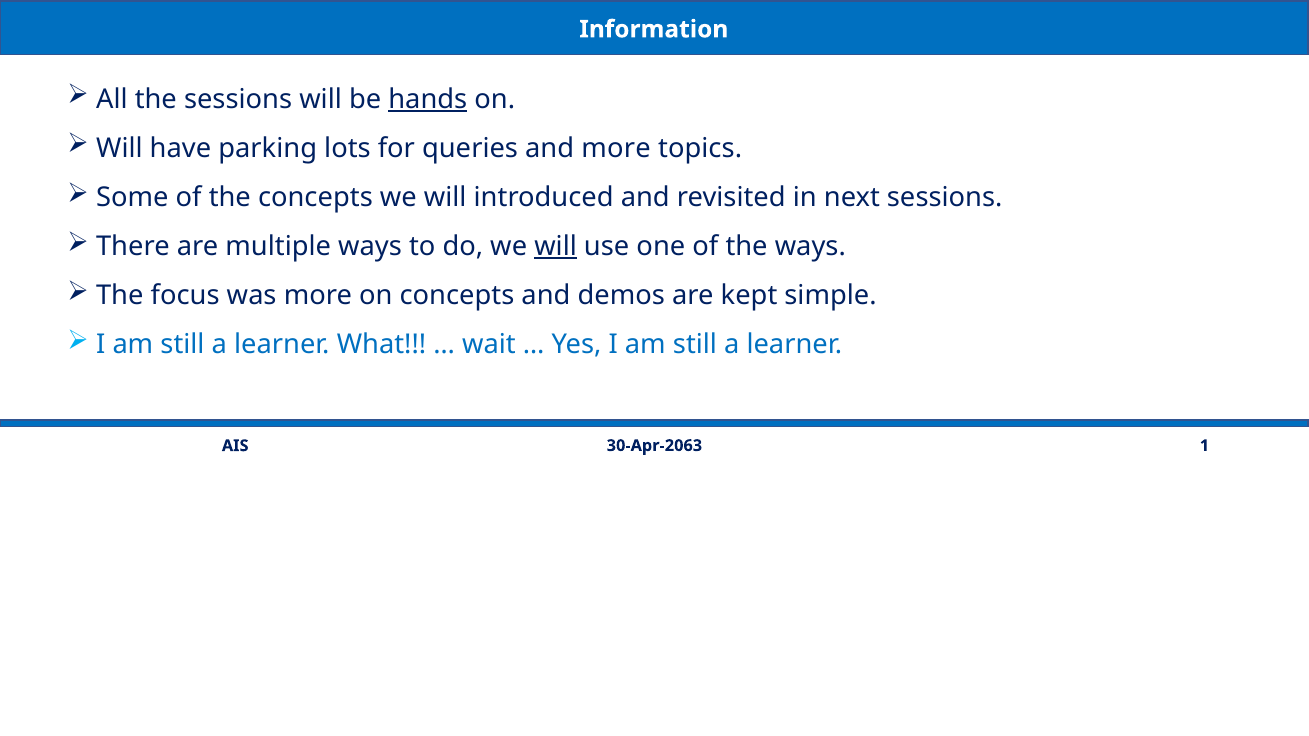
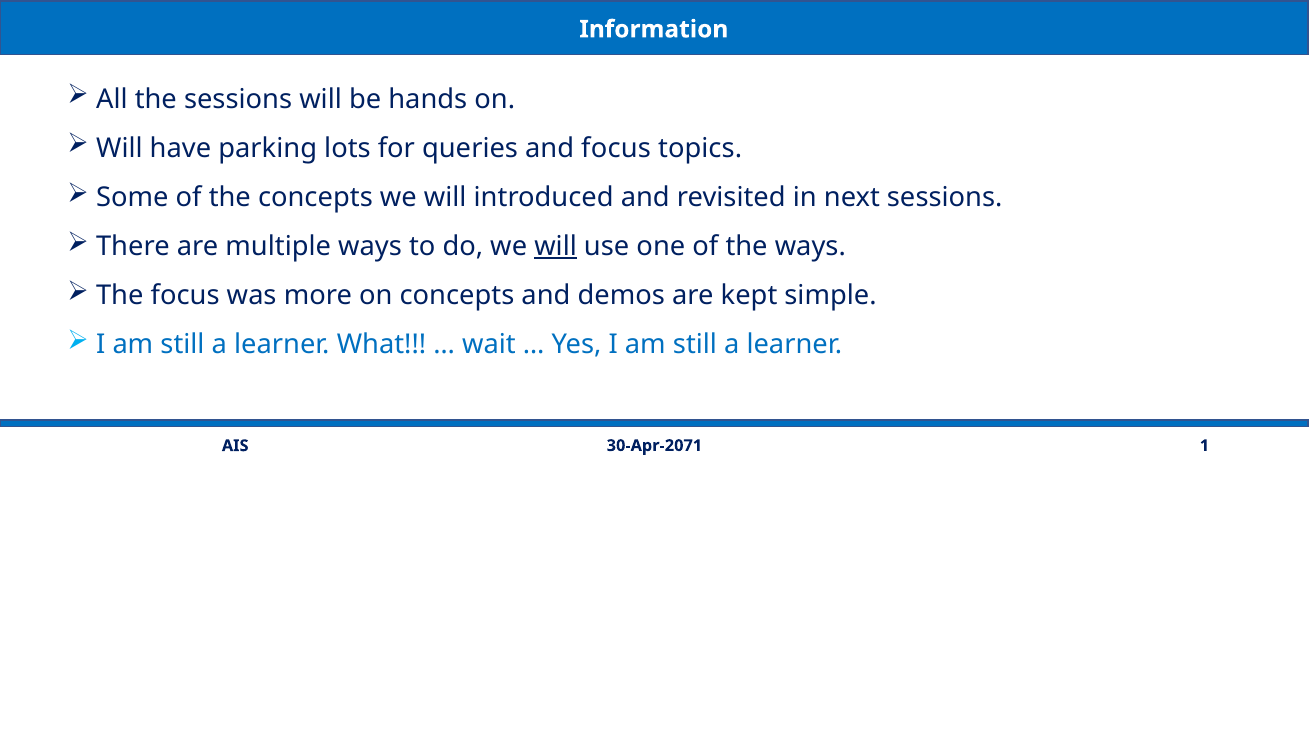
hands underline: present -> none (428, 99)
and more: more -> focus (616, 148)
30-Apr-2063: 30-Apr-2063 -> 30-Apr-2071 (654, 446)
